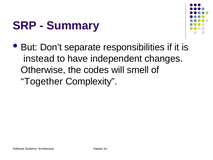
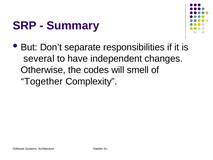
instead: instead -> several (39, 59)
